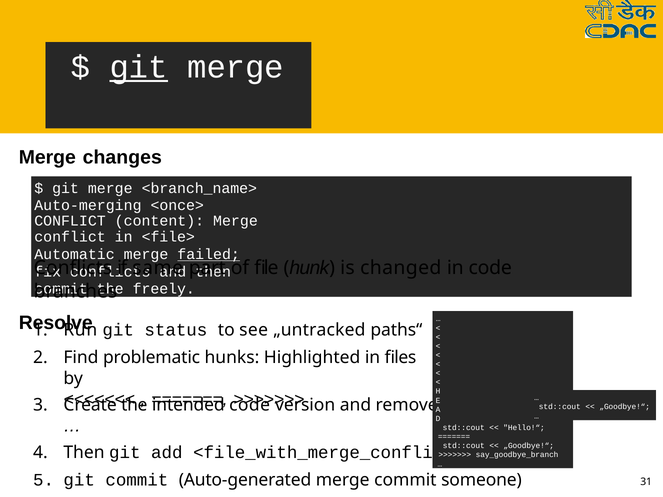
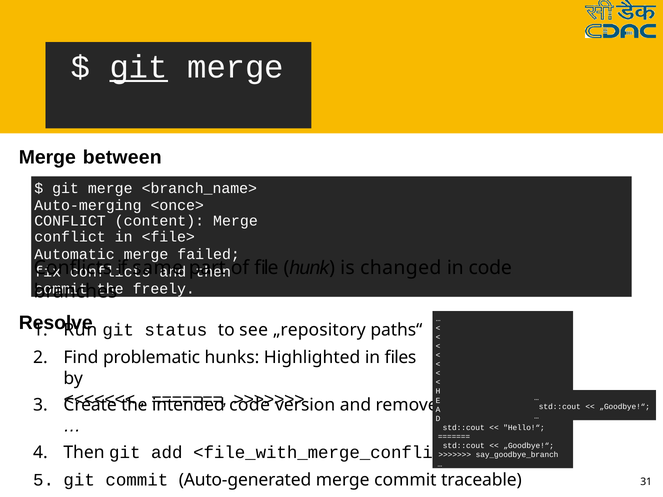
changes: changes -> between (122, 157)
failed underline: present -> none (209, 254)
„untracked: „untracked -> „repository (319, 330)
someone: someone -> traceable (481, 480)
